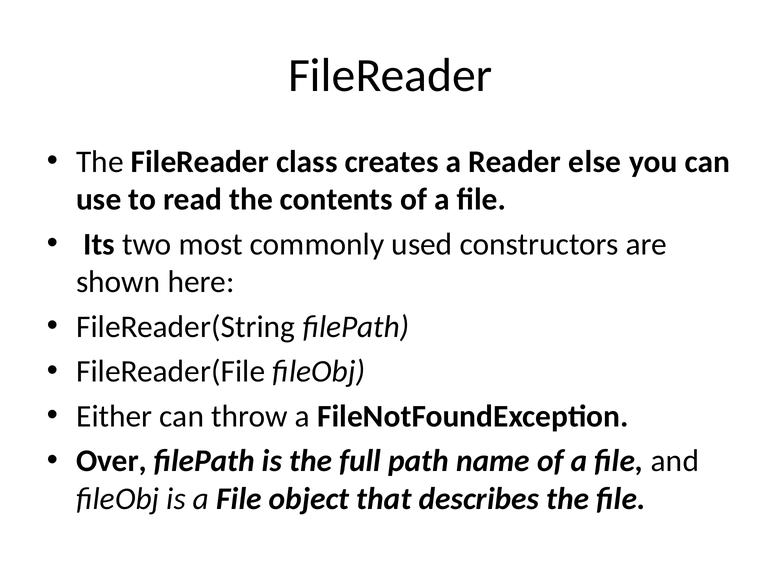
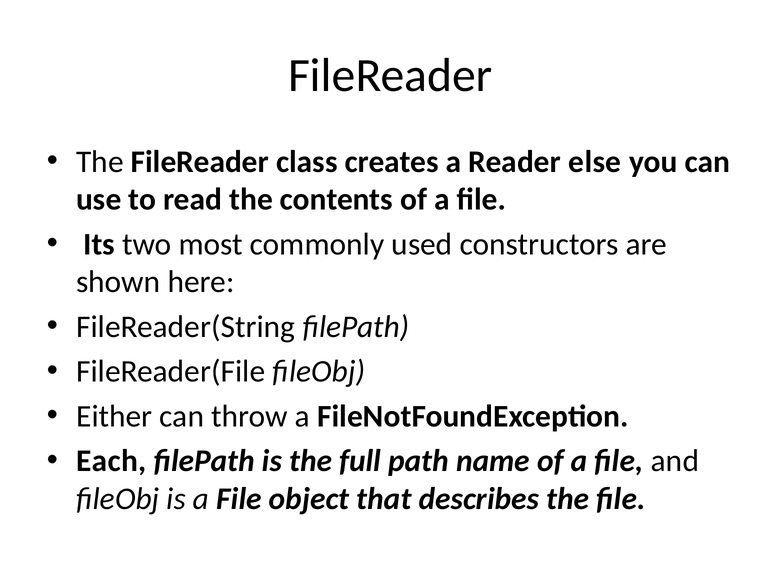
Over: Over -> Each (111, 461)
